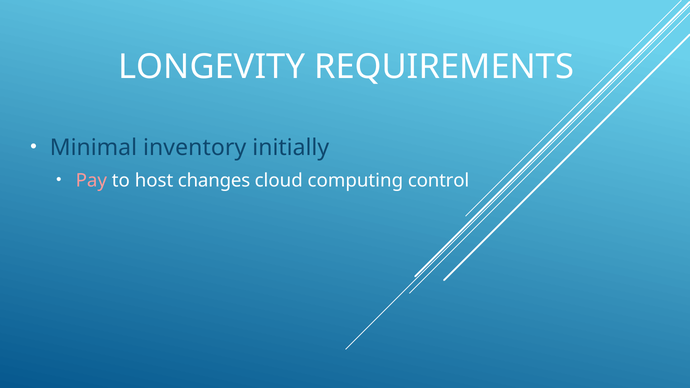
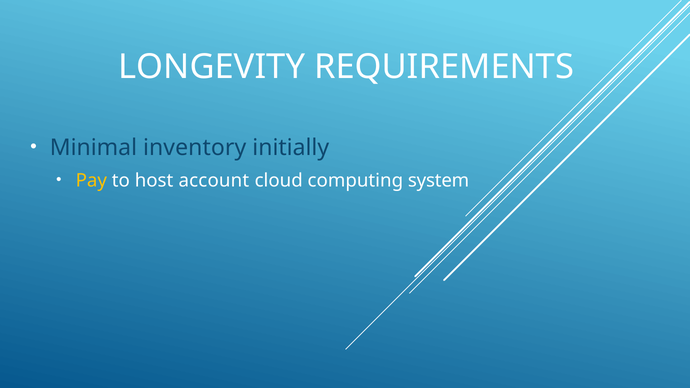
Pay colour: pink -> yellow (91, 180)
changes: changes -> account (214, 180)
control: control -> system (439, 180)
